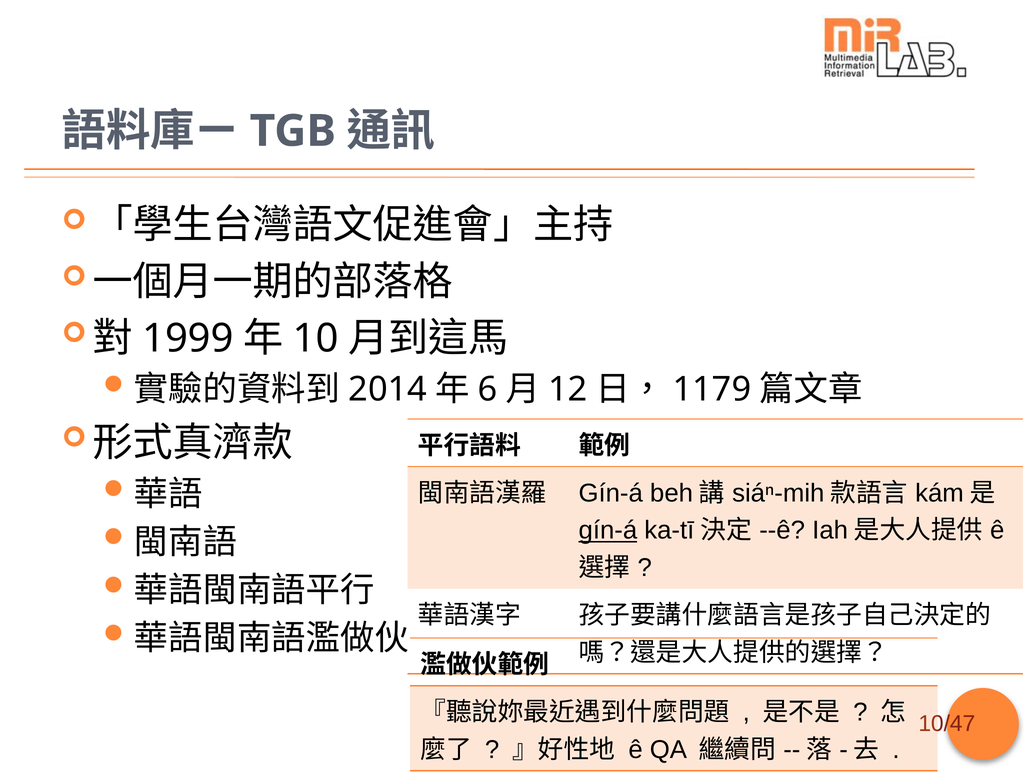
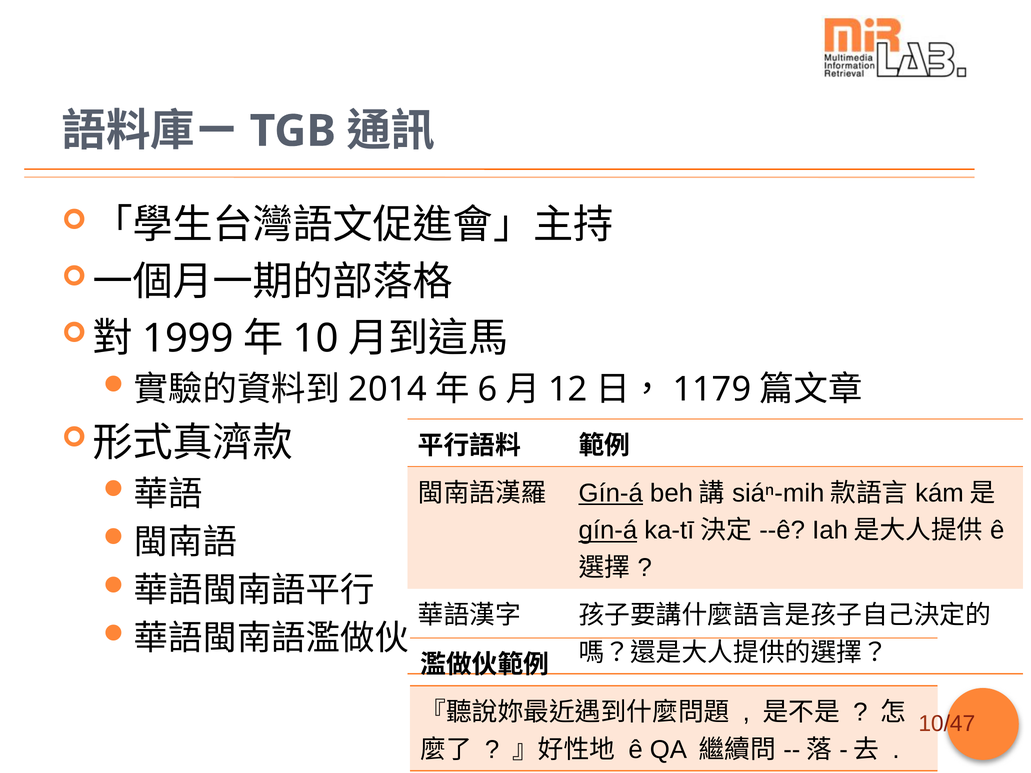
Gín-á underline: none -> present (611, 493)
